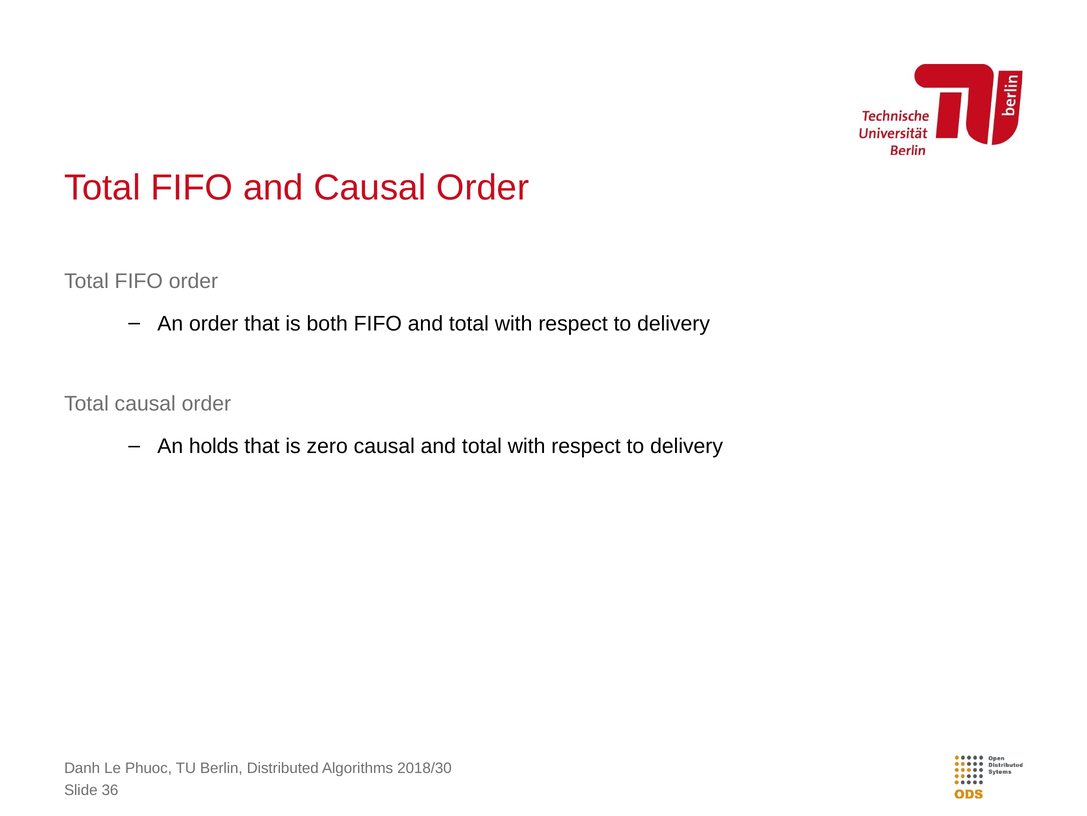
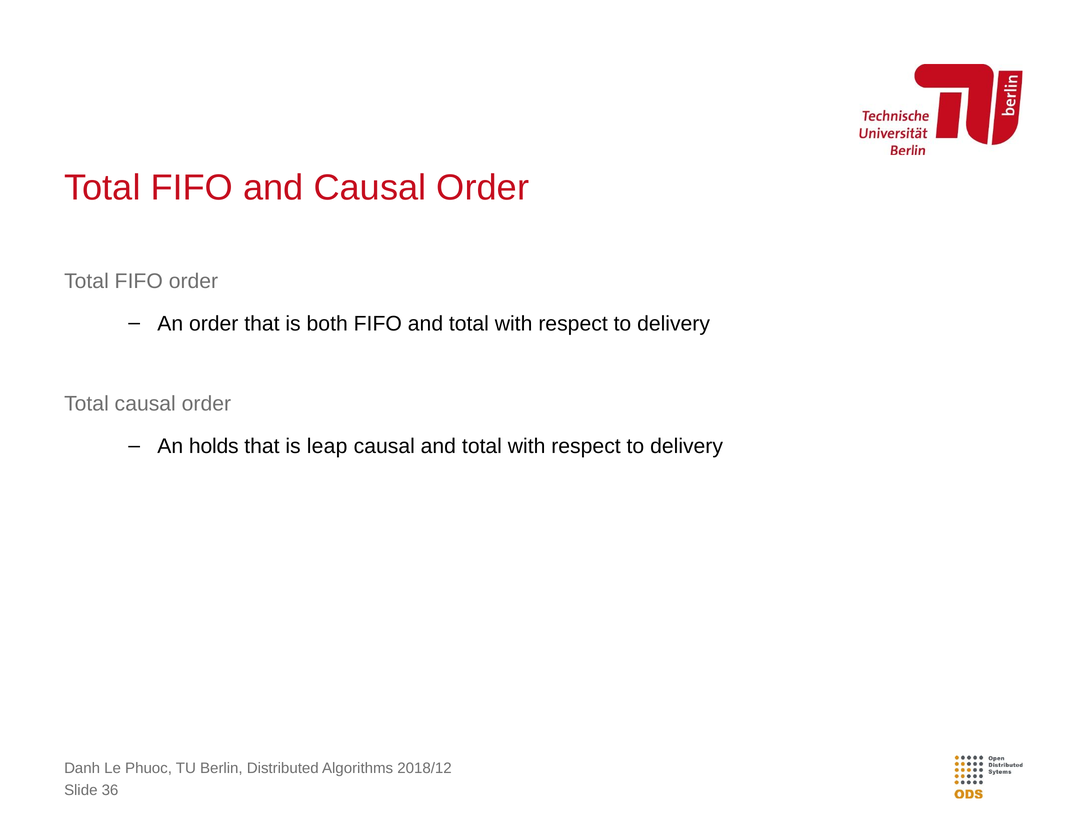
zero: zero -> leap (327, 446)
2018/30: 2018/30 -> 2018/12 (425, 768)
